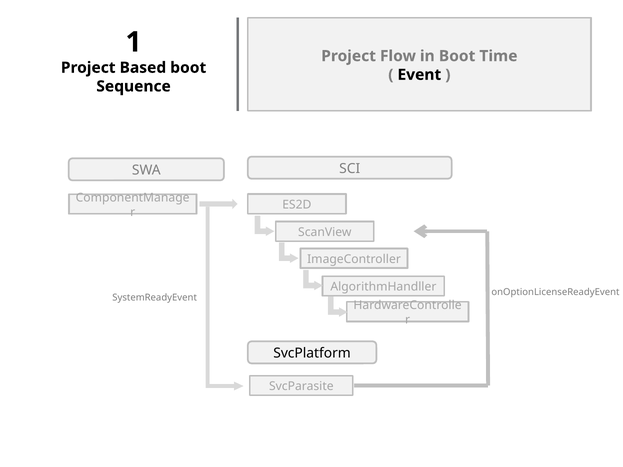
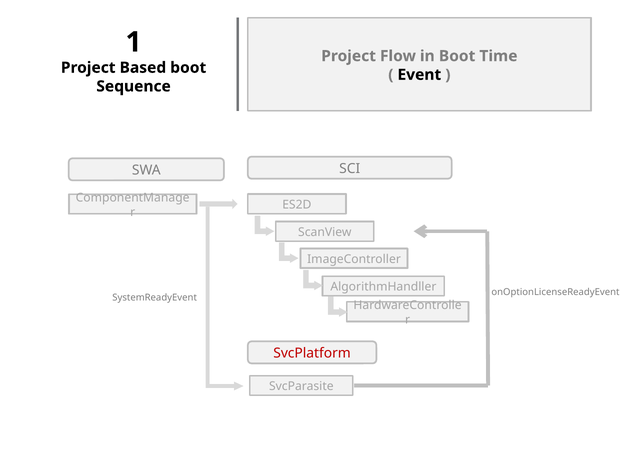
SvcPlatform colour: black -> red (312, 354)
